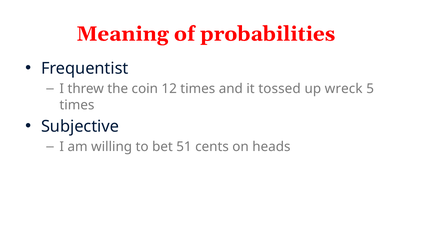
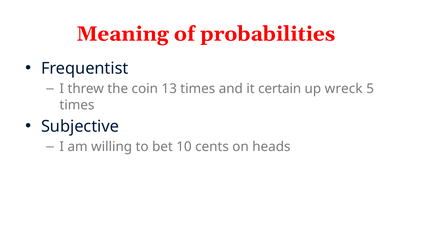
12: 12 -> 13 (169, 89)
tossed: tossed -> certain (280, 89)
51: 51 -> 10 (184, 147)
